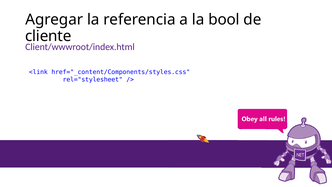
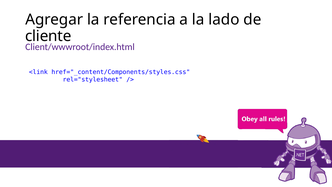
bool: bool -> lado (224, 20)
